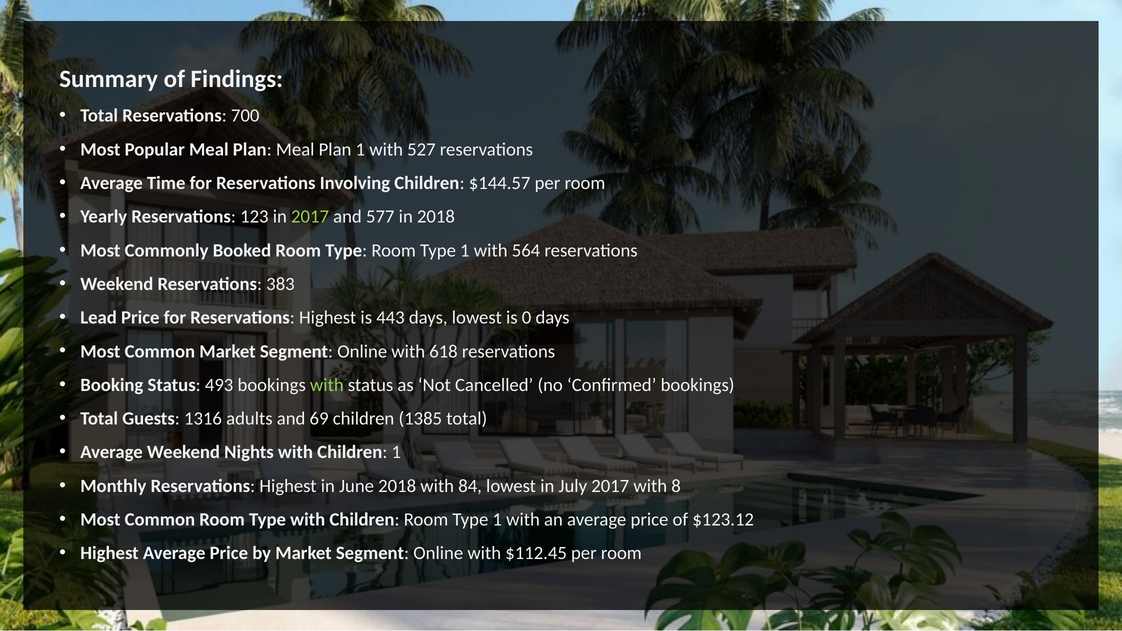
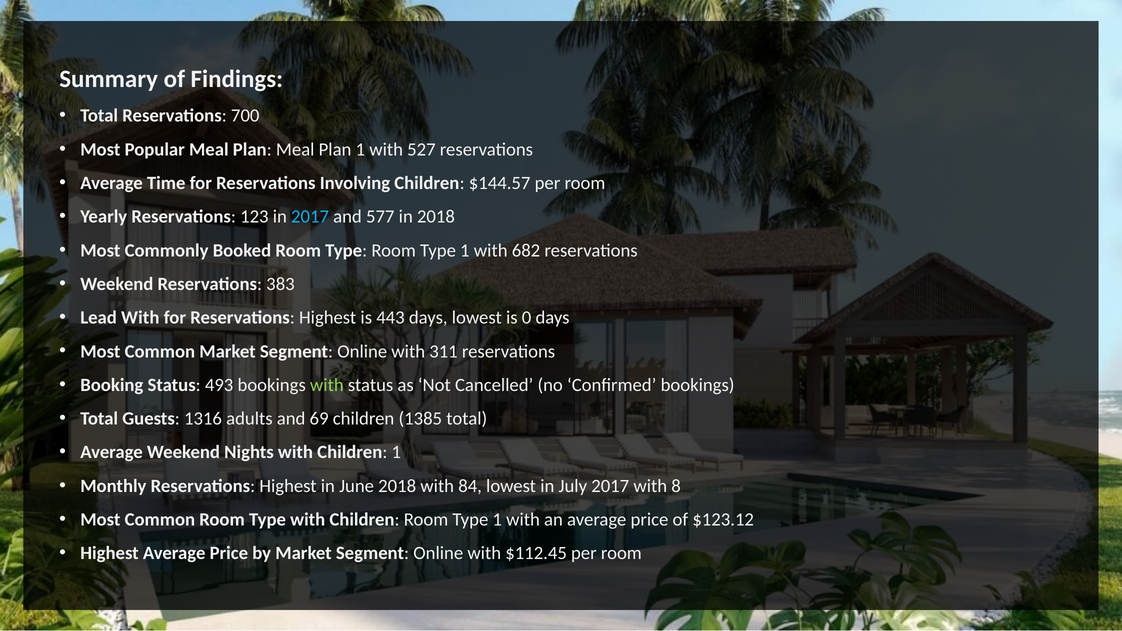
2017 colour: light green -> light blue (310, 217)
564: 564 -> 682 (526, 250)
Lead Price: Price -> With (140, 318)
618: 618 -> 311 (443, 351)
